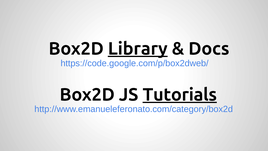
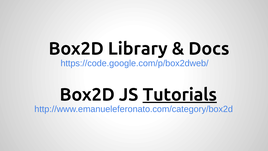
Library underline: present -> none (138, 49)
